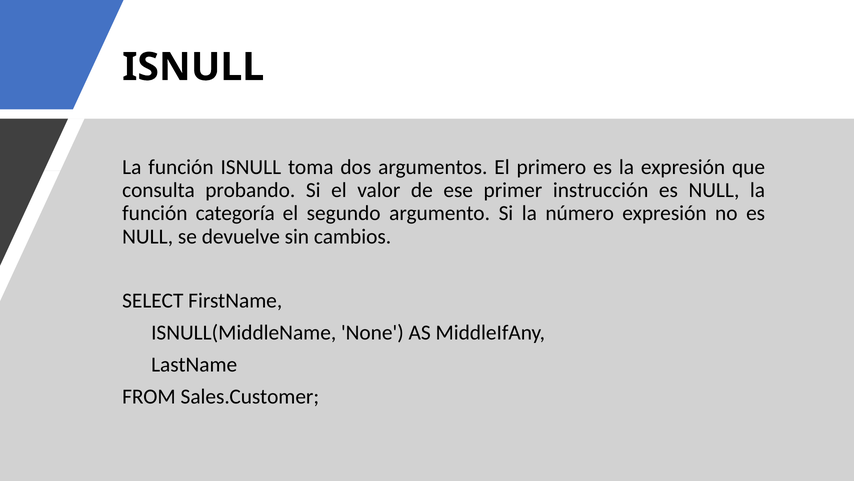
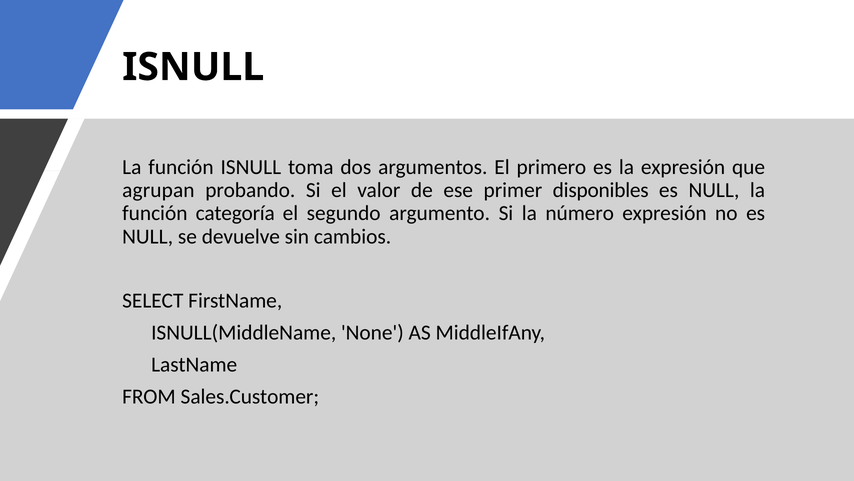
consulta: consulta -> agrupan (158, 190)
instrucción: instrucción -> disponibles (601, 190)
